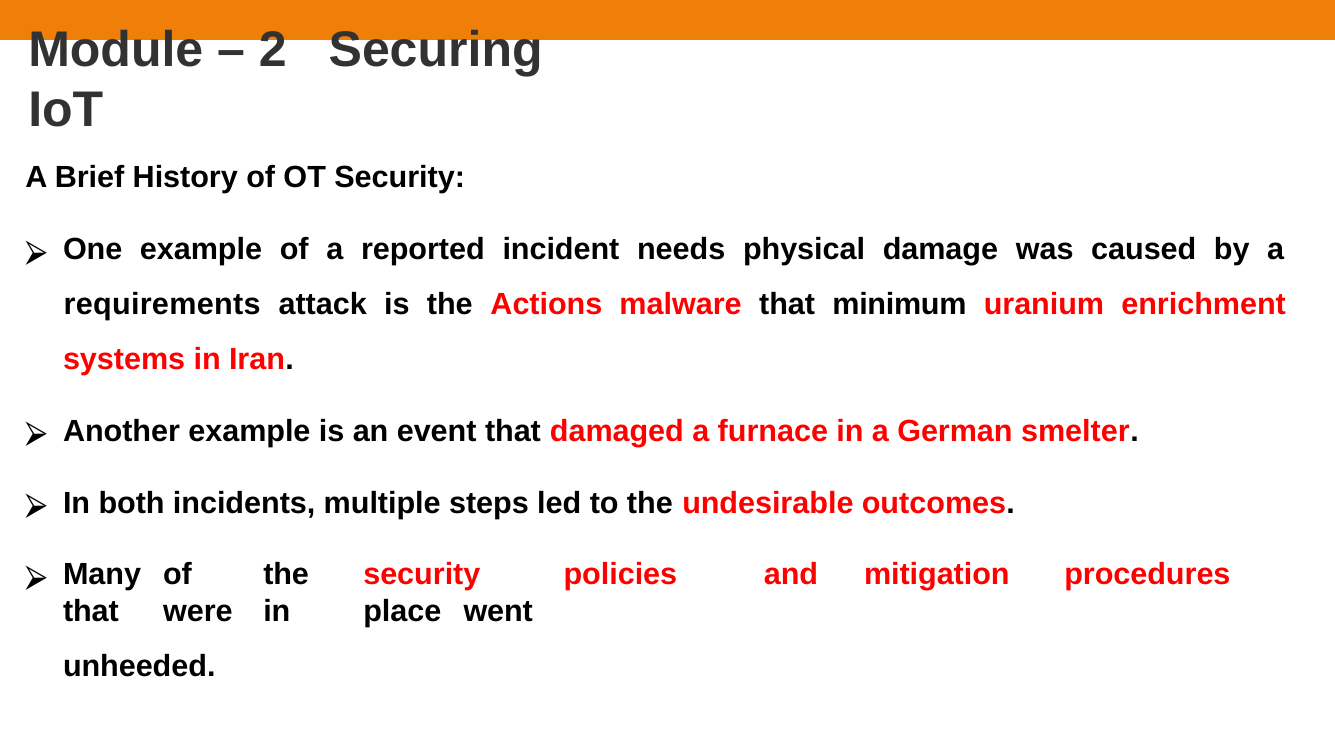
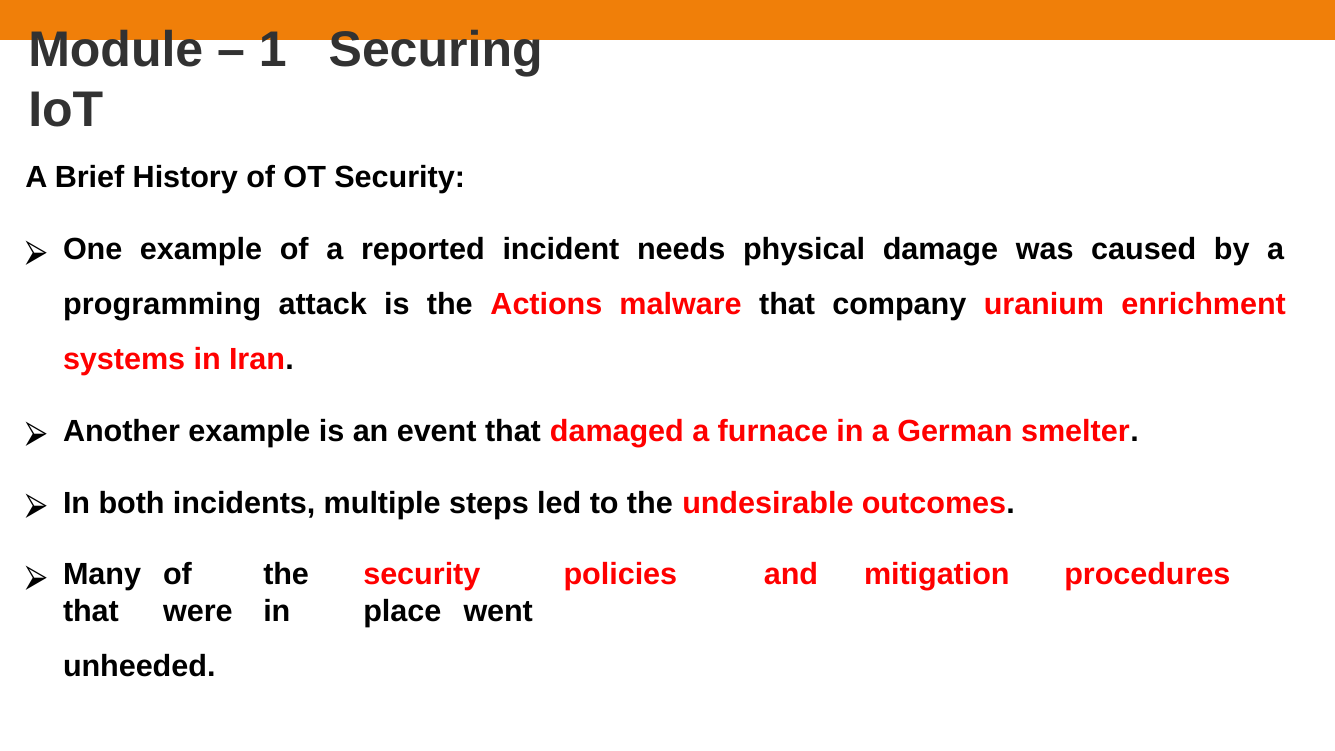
2: 2 -> 1 (273, 50)
requirements: requirements -> programming (162, 304)
minimum: minimum -> company (899, 304)
